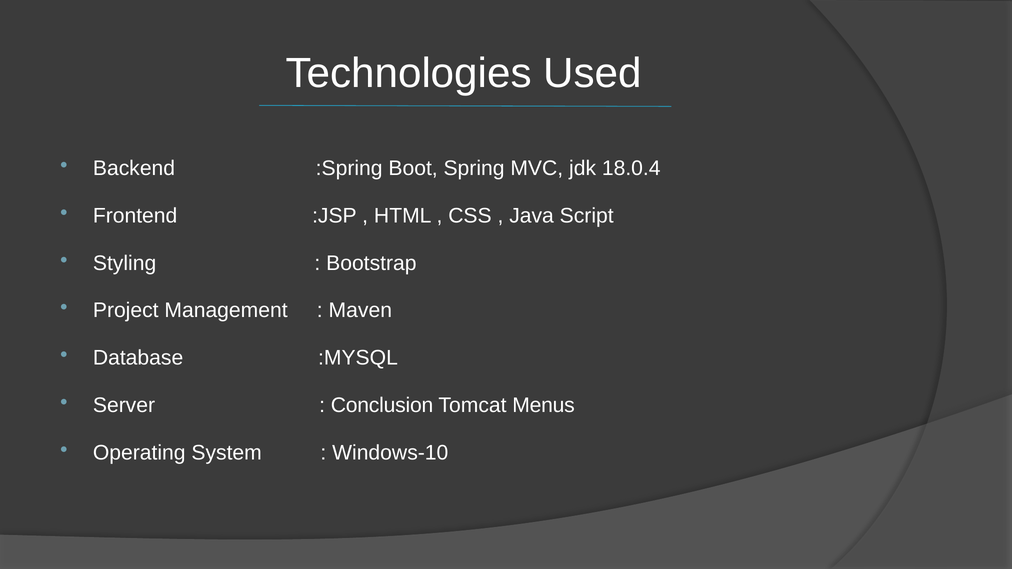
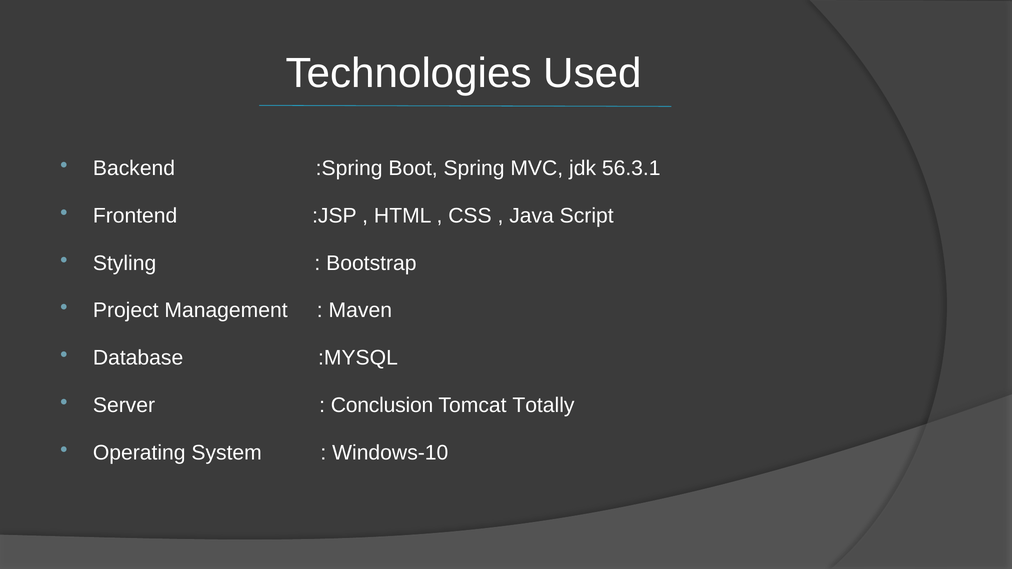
18.0.4: 18.0.4 -> 56.3.1 (631, 168)
Menus: Menus -> Totally (543, 405)
